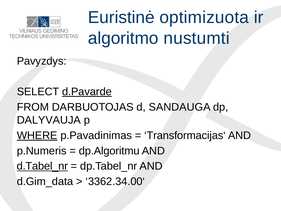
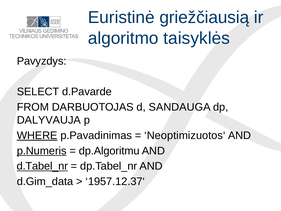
optimizuota: optimizuota -> griežčiausią (204, 17)
nustumti: nustumti -> taisyklės (197, 38)
d.Pavarde underline: present -> none (87, 92)
Transformacijas‘: Transformacijas‘ -> Neoptimizuotos‘ (185, 135)
p.Numeris underline: none -> present (42, 151)
3362.34.00‘: 3362.34.00‘ -> 1957.12.37‘ (115, 181)
